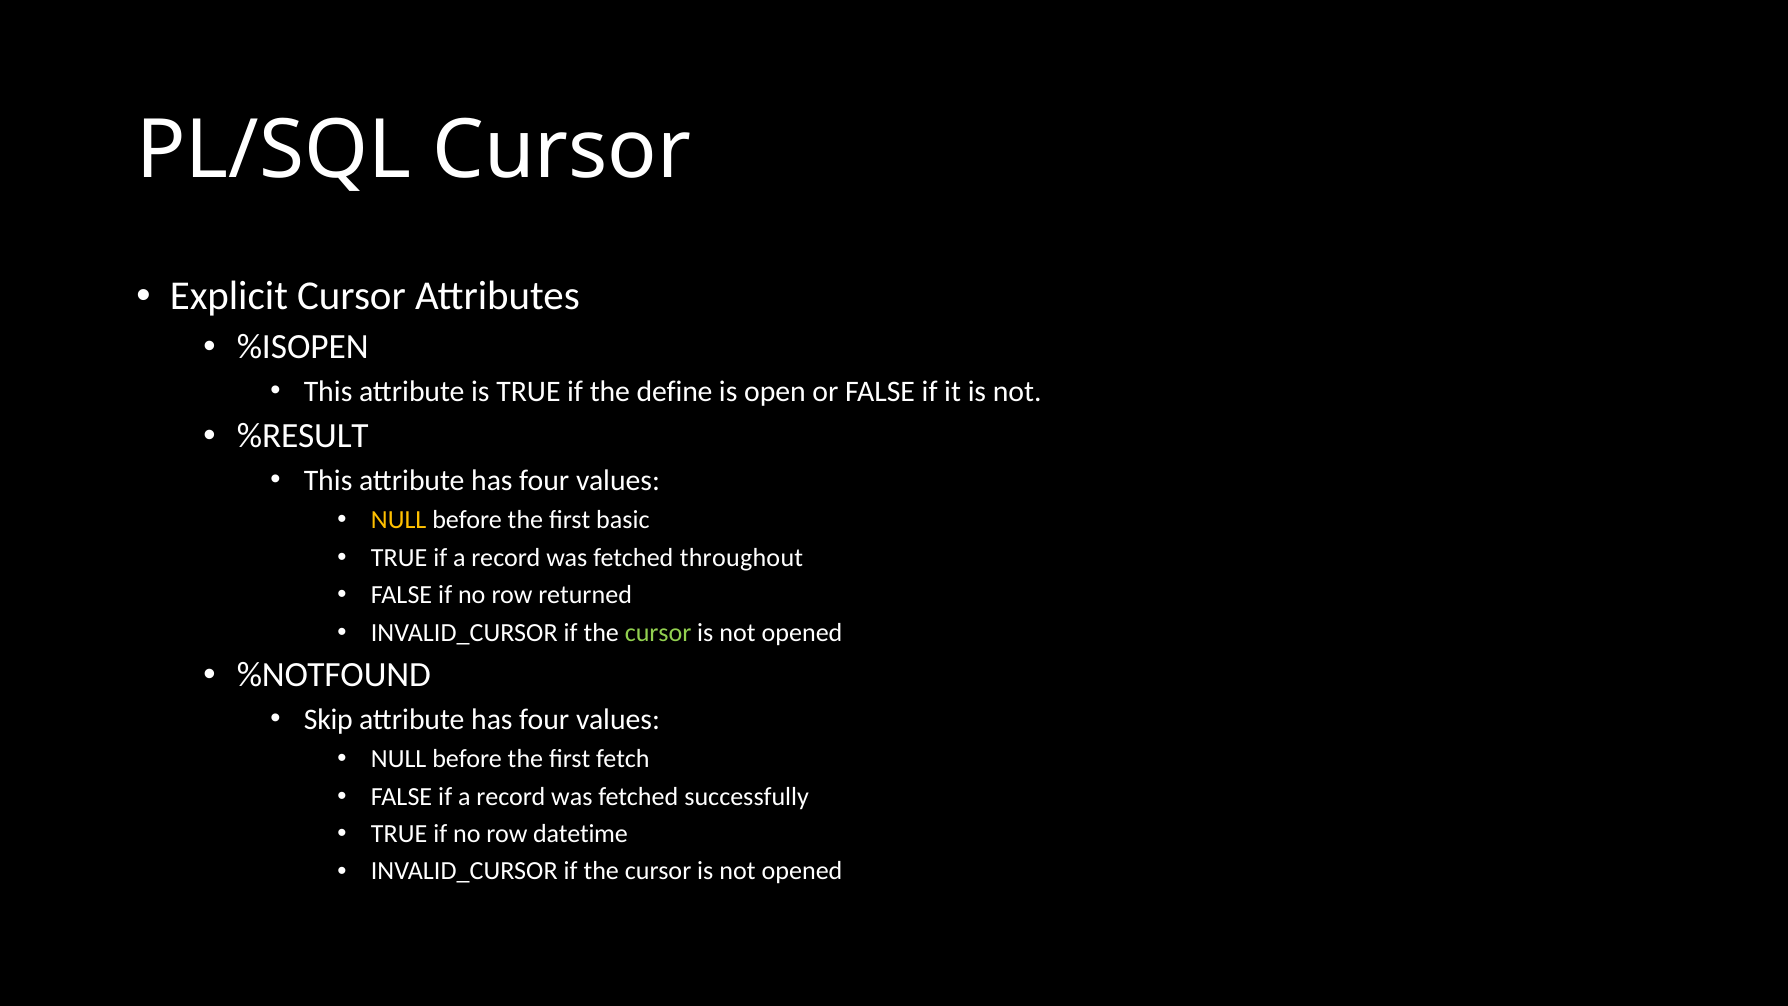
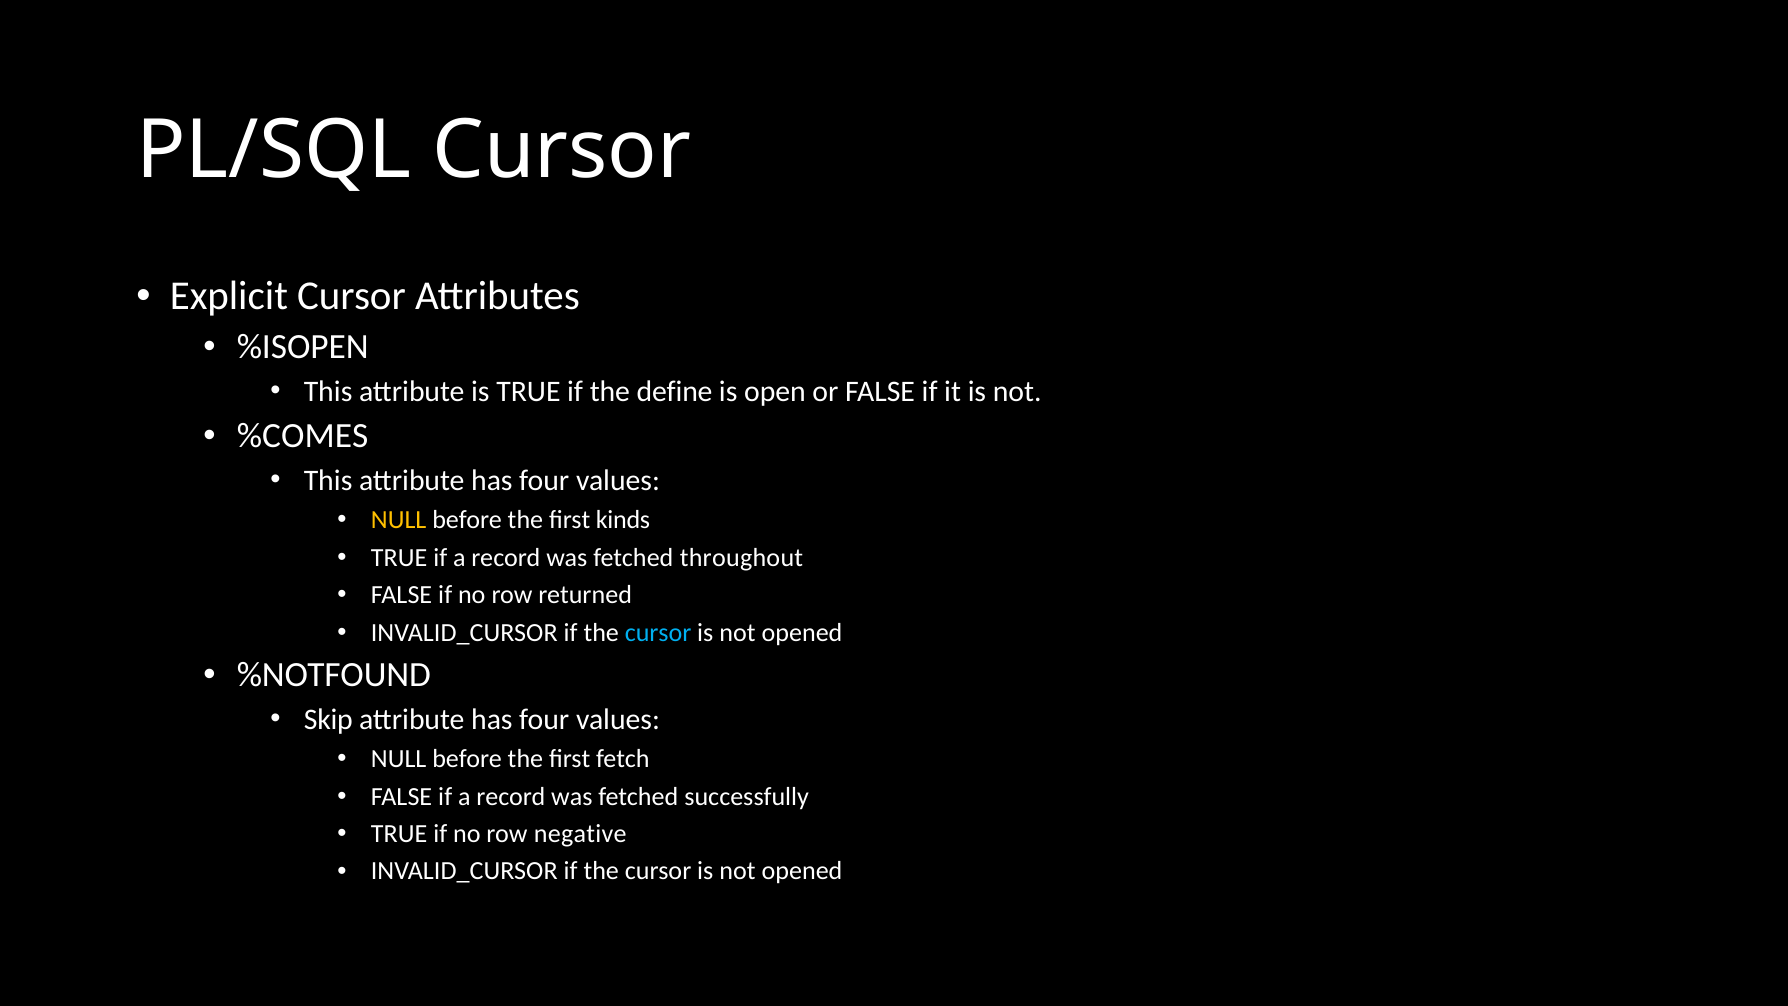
%RESULT: %RESULT -> %COMES (303, 436)
basic: basic -> kinds (623, 520)
cursor colour: light green -> light blue (658, 632)
datetime: datetime -> negative (580, 834)
